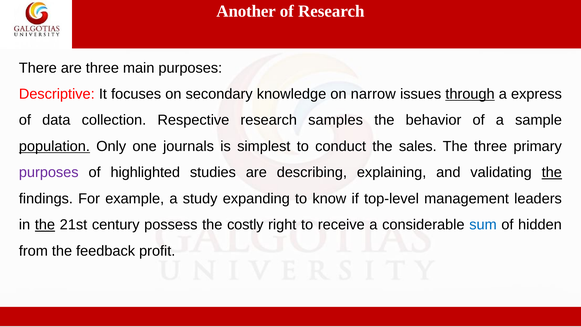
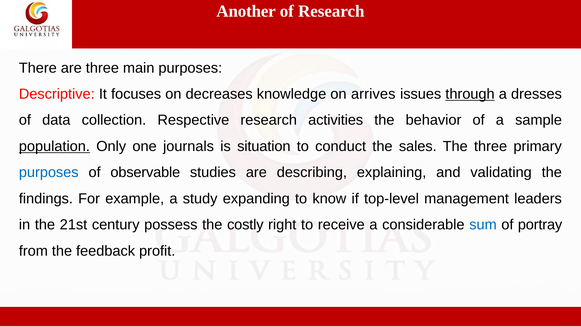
secondary: secondary -> decreases (219, 94)
narrow: narrow -> arrives (373, 94)
express: express -> dresses (536, 94)
samples: samples -> activities (336, 120)
simplest: simplest -> situation (264, 146)
purposes colour: purple -> blue (49, 172)
highlighted: highlighted -> observable (145, 172)
the underline: present -> none (552, 172)
the underline: present -> none (45, 225)
hidden: hidden -> portray (540, 225)
